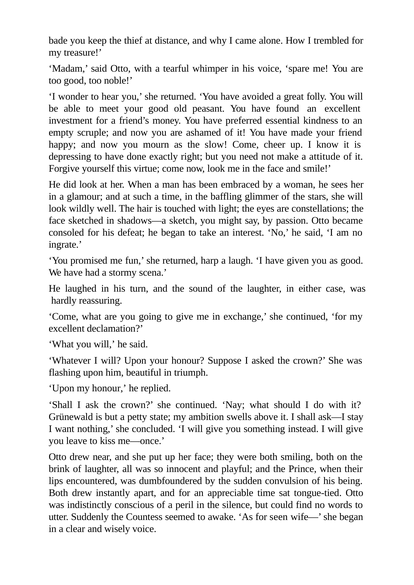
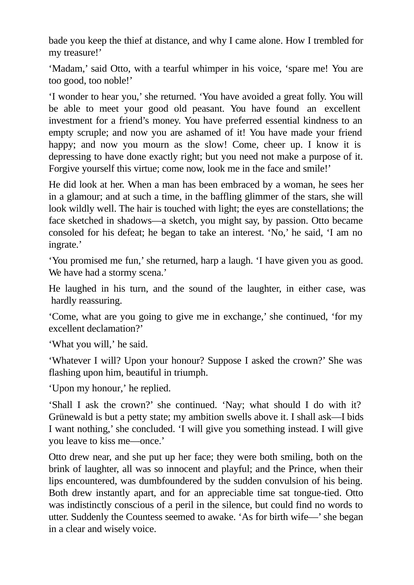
attitude: attitude -> purpose (325, 157)
stay: stay -> bids (355, 417)
seen: seen -> birth (279, 518)
